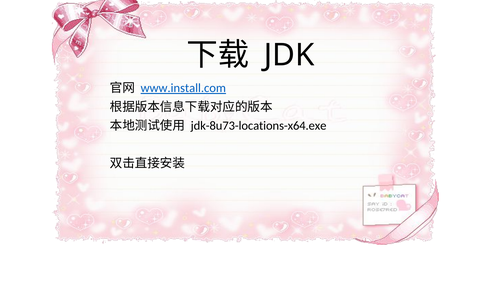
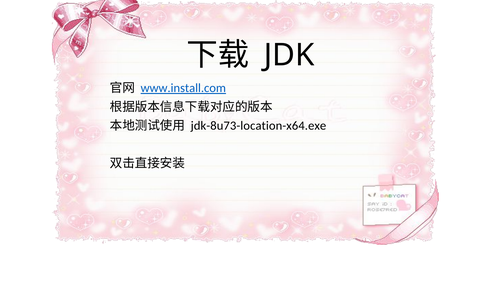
jdk-8u73-locations-x64.exe: jdk-8u73-locations-x64.exe -> jdk-8u73-location-x64.exe (258, 126)
